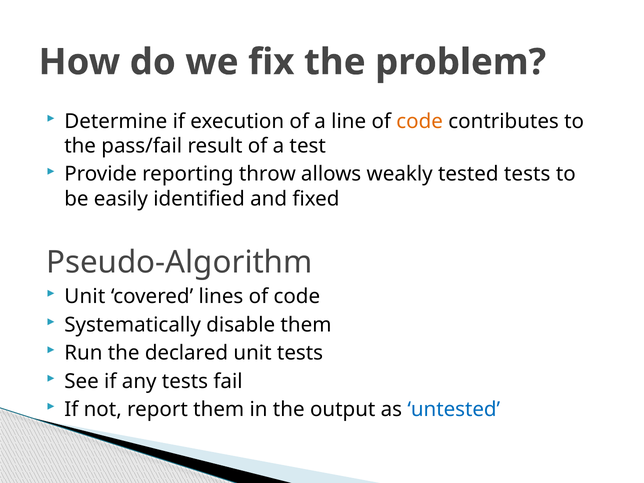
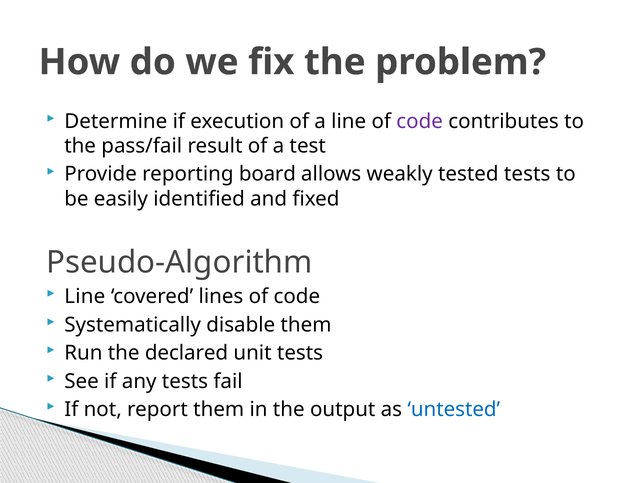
code colour: orange -> purple (420, 121)
throw: throw -> board (267, 174)
Unit: Unit -> Line (85, 297)
